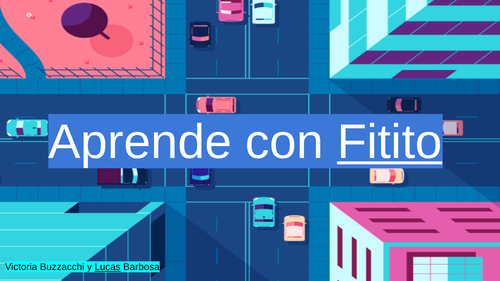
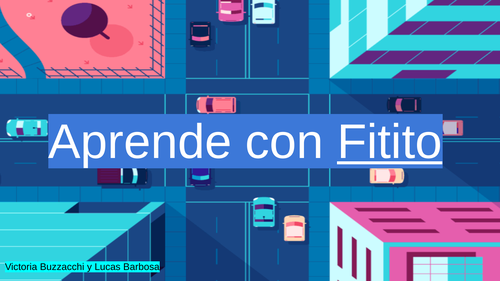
Lucas underline: present -> none (108, 267)
